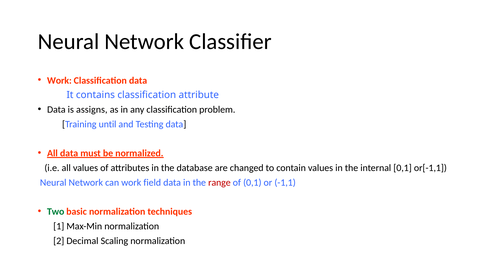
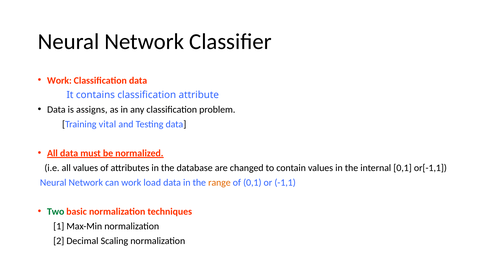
until: until -> vital (107, 124)
field: field -> load (152, 183)
range colour: red -> orange (219, 183)
